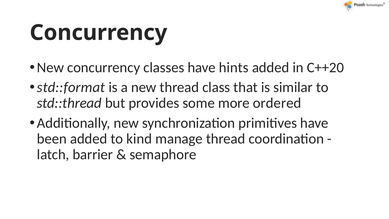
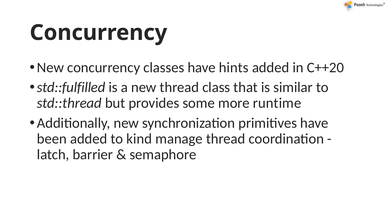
std::format: std::format -> std::fulfilled (71, 87)
ordered: ordered -> runtime (277, 103)
